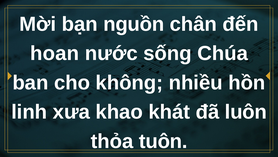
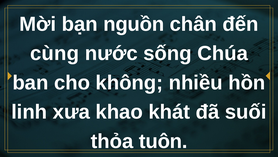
hoan: hoan -> cùng (55, 53)
luôn: luôn -> suối (246, 112)
